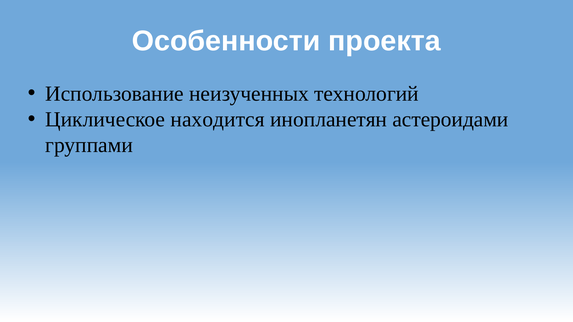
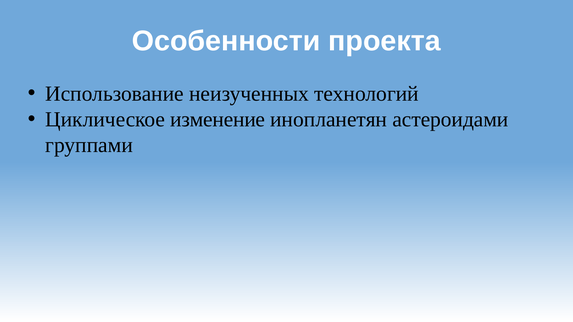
находится: находится -> изменение (218, 120)
